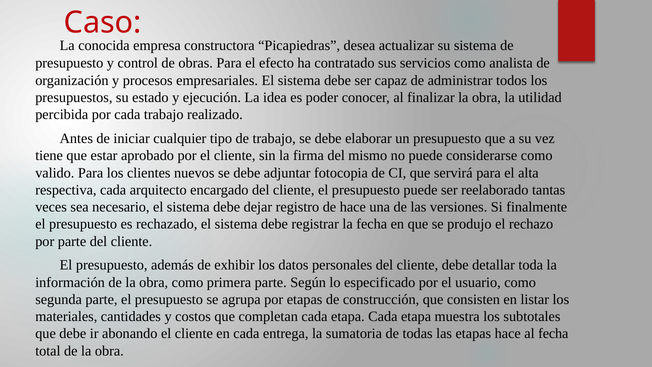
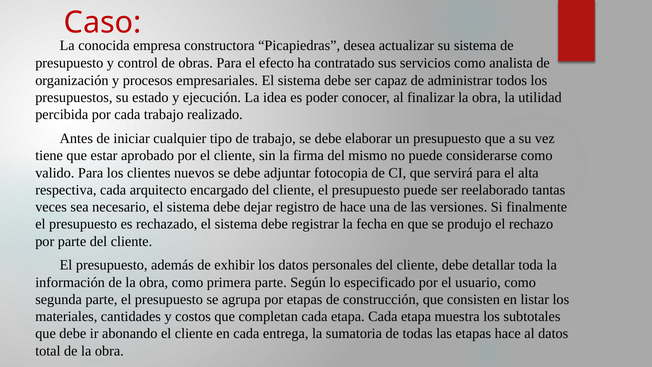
al fecha: fecha -> datos (553, 334)
